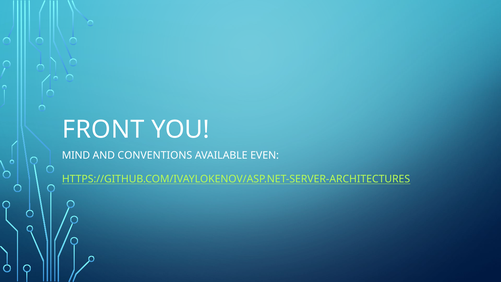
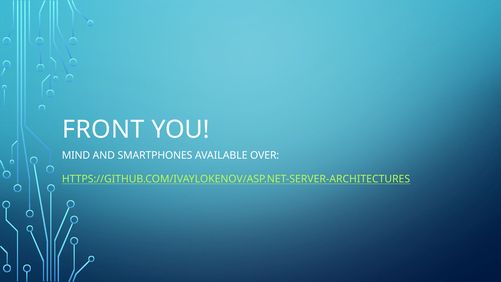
CONVENTIONS: CONVENTIONS -> SMARTPHONES (155, 155)
EVEN: EVEN -> OVER (265, 155)
